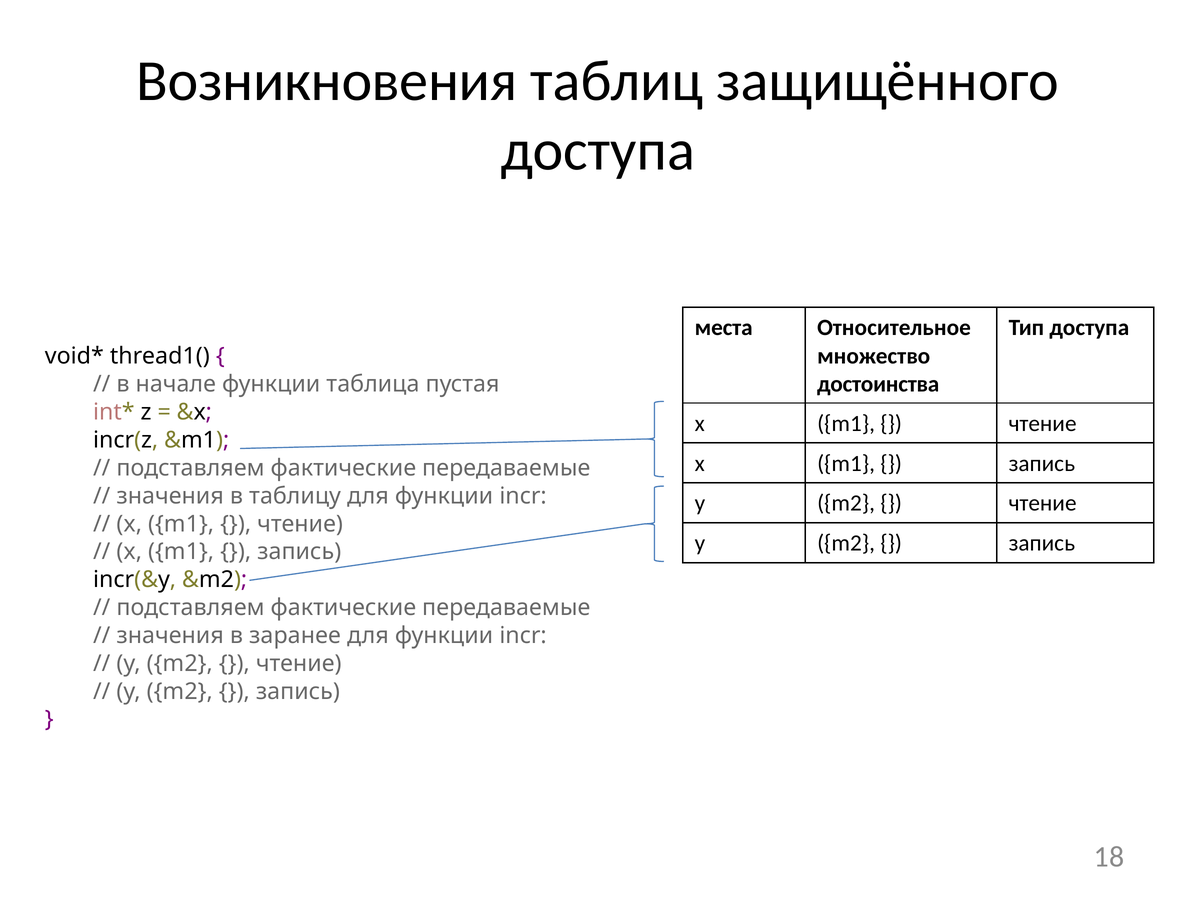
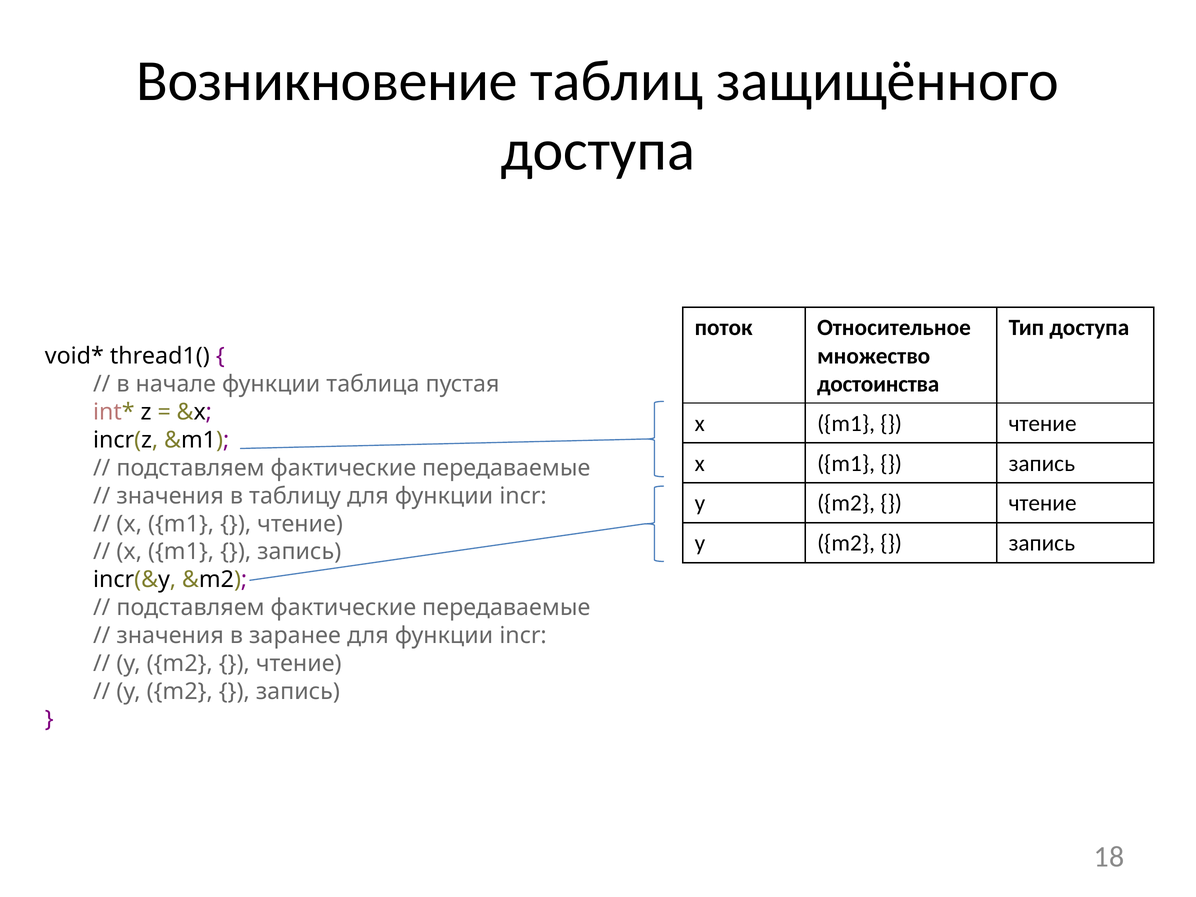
Возникновения: Возникновения -> Возникновение (327, 81)
места: места -> поток (724, 328)
